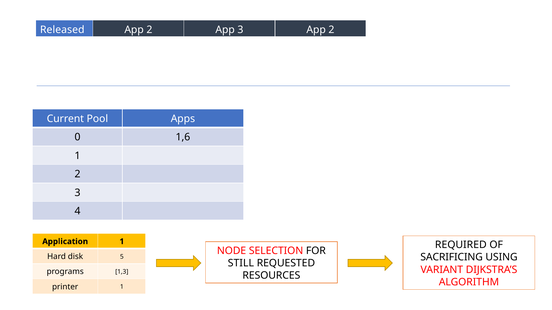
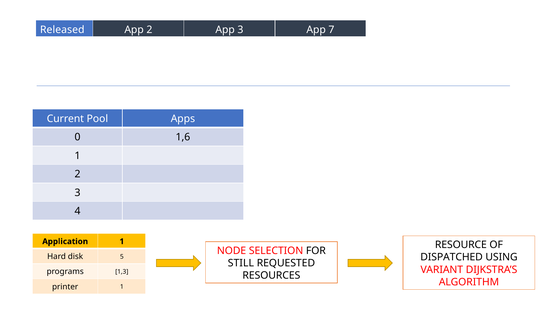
3 App 2: 2 -> 7 (331, 30)
REQUIRED: REQUIRED -> RESOURCE (461, 245)
SACRIFICING: SACRIFICING -> DISPATCHED (452, 258)
